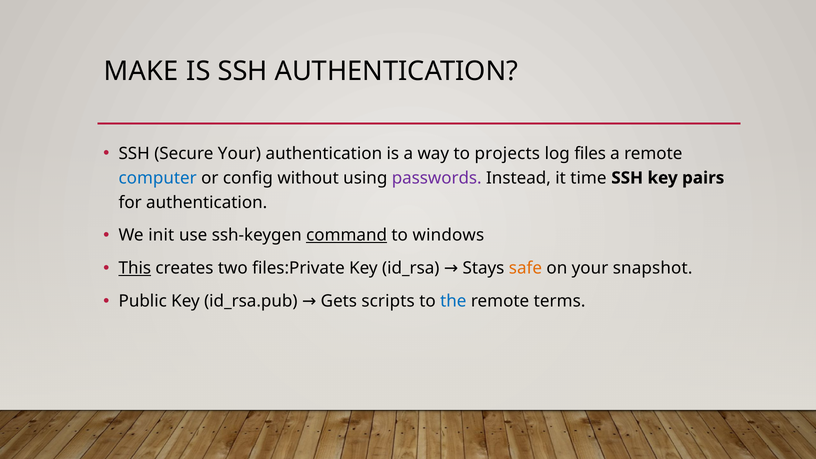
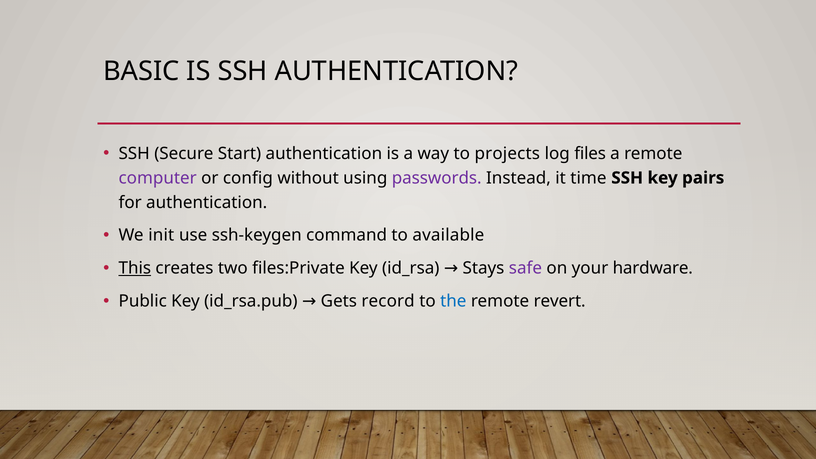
MAKE: MAKE -> BASIC (141, 71)
Secure Your: Your -> Start (240, 153)
computer colour: blue -> purple (158, 178)
command underline: present -> none (347, 235)
windows: windows -> available (448, 235)
safe colour: orange -> purple (525, 268)
snapshot: snapshot -> hardware (653, 268)
scripts: scripts -> record (388, 301)
terms: terms -> revert (560, 301)
